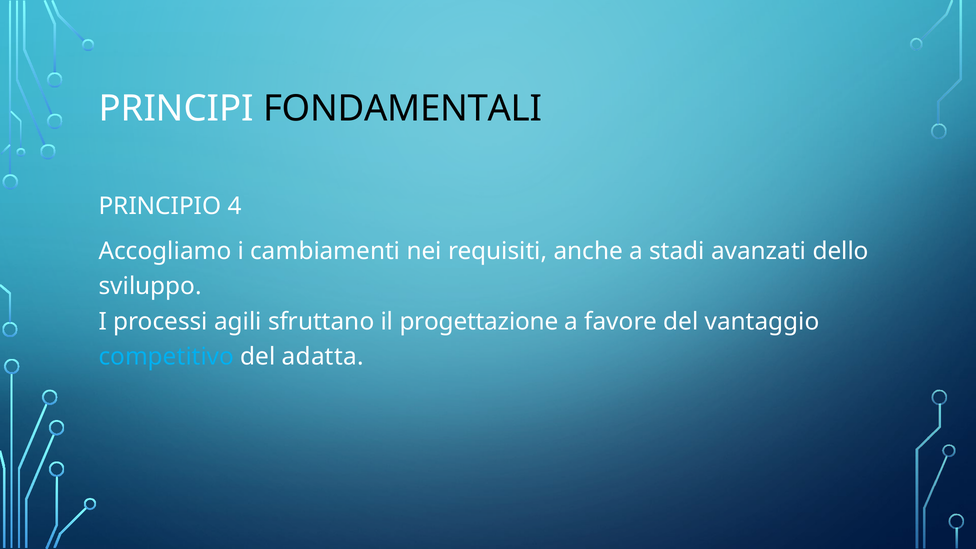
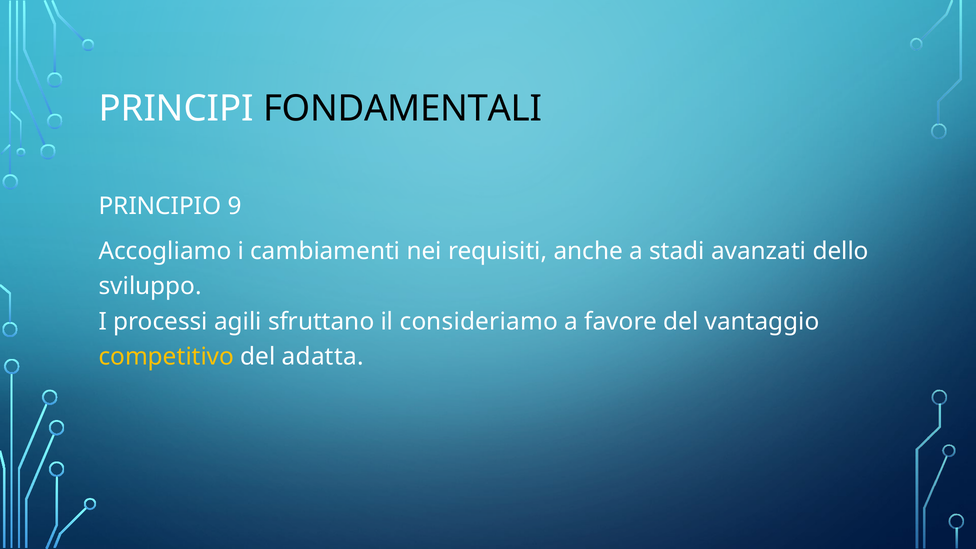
4: 4 -> 9 (234, 206)
progettazione: progettazione -> consideriamo (479, 322)
competitivo colour: light blue -> yellow (166, 357)
